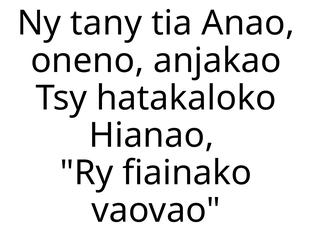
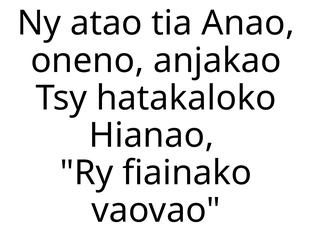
tany: tany -> atao (106, 23)
